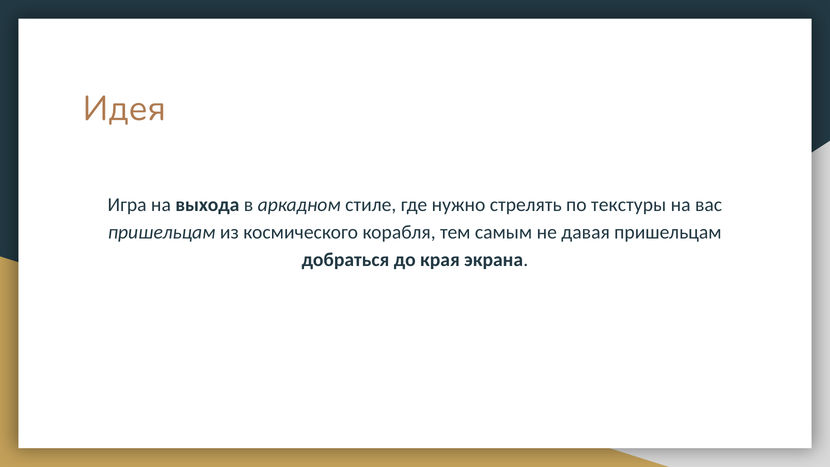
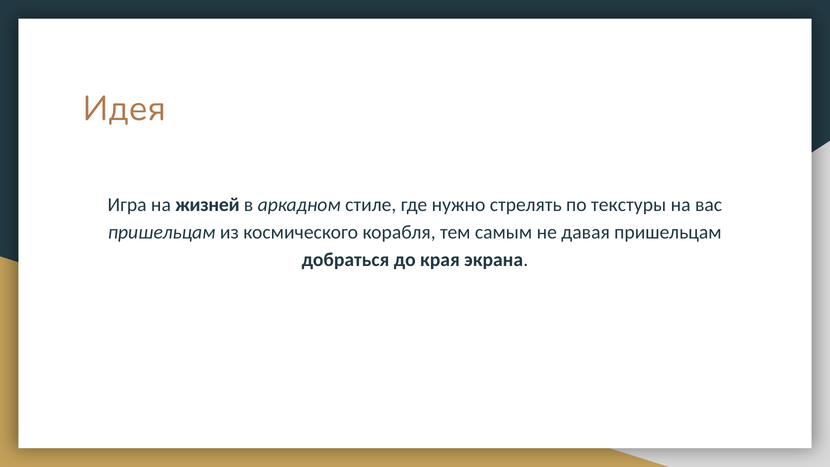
выхода: выхода -> жизней (207, 205)
